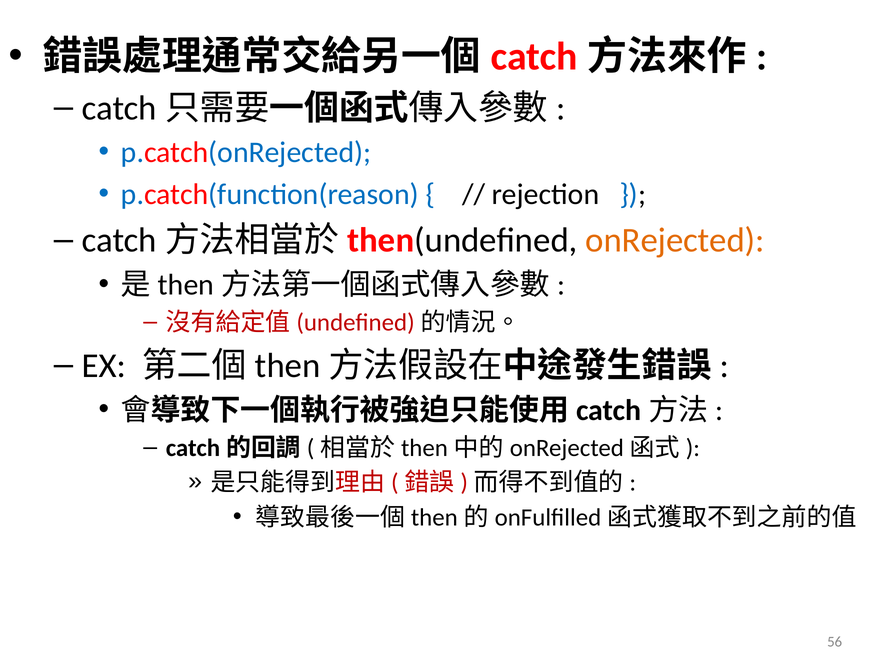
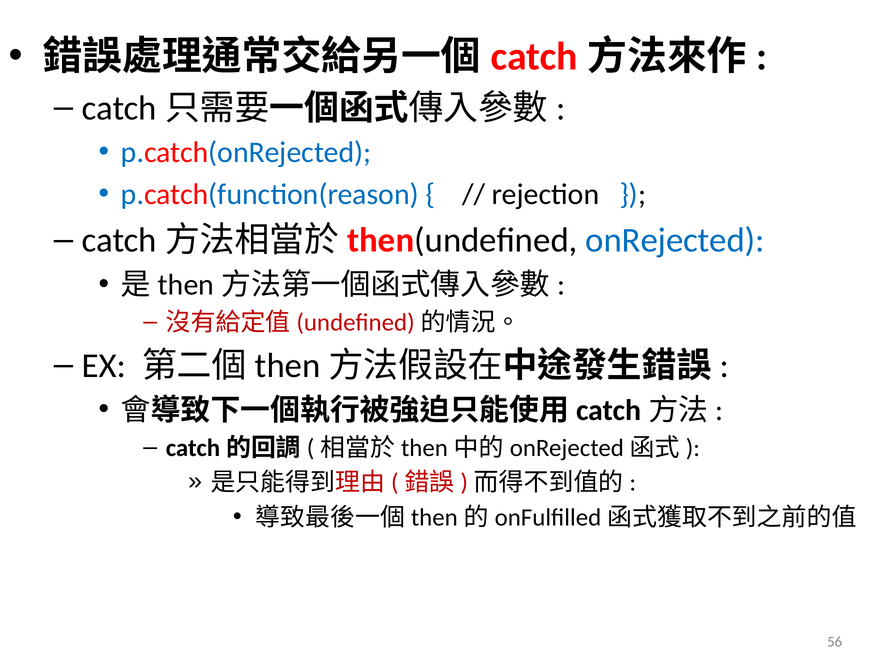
onRejected colour: orange -> blue (675, 240)
